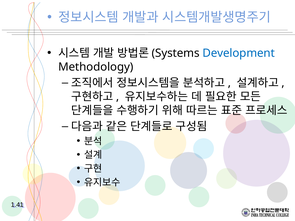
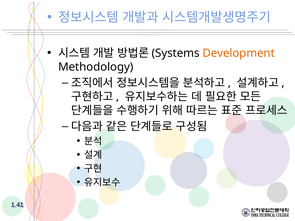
Development colour: blue -> orange (239, 53)
